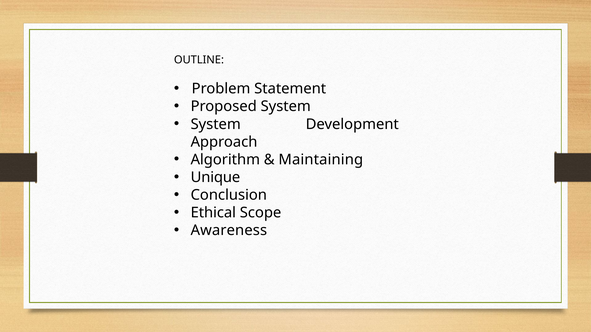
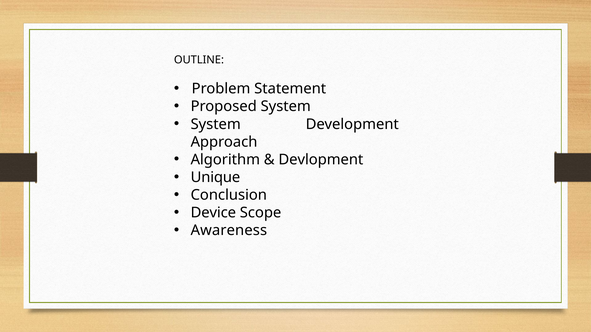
Maintaining: Maintaining -> Devlopment (321, 160)
Ethical: Ethical -> Device (213, 213)
